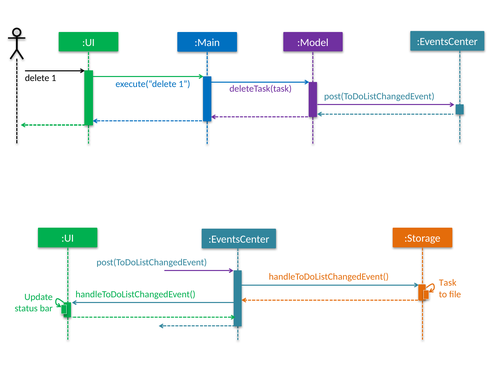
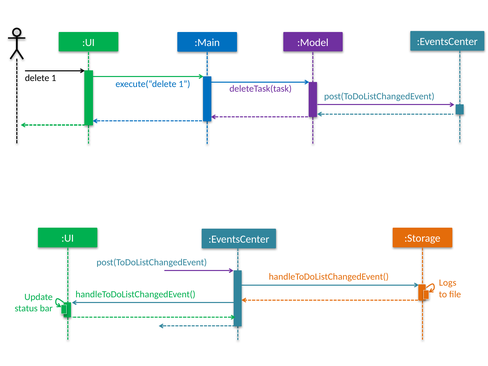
Task: Task -> Logs (448, 283)
